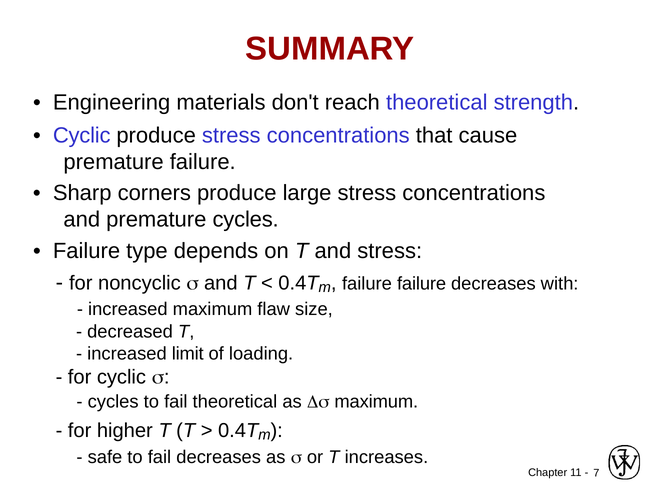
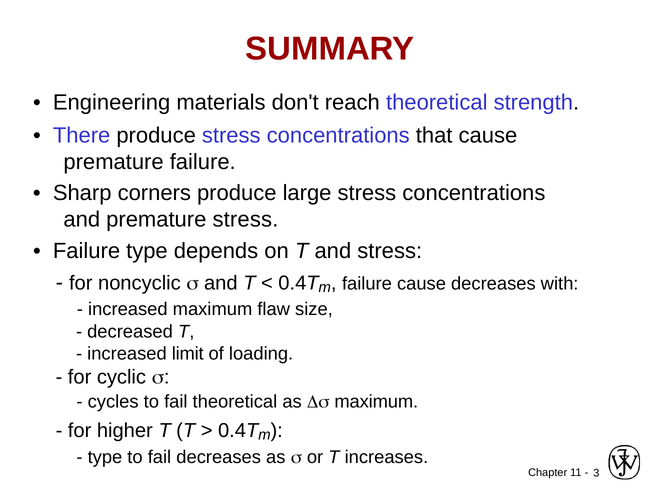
Cyclic: Cyclic -> There (82, 136)
premature cycles: cycles -> stress (245, 219)
failure failure: failure -> cause (422, 284)
safe: safe -> type (105, 457)
7: 7 -> 3 (596, 473)
